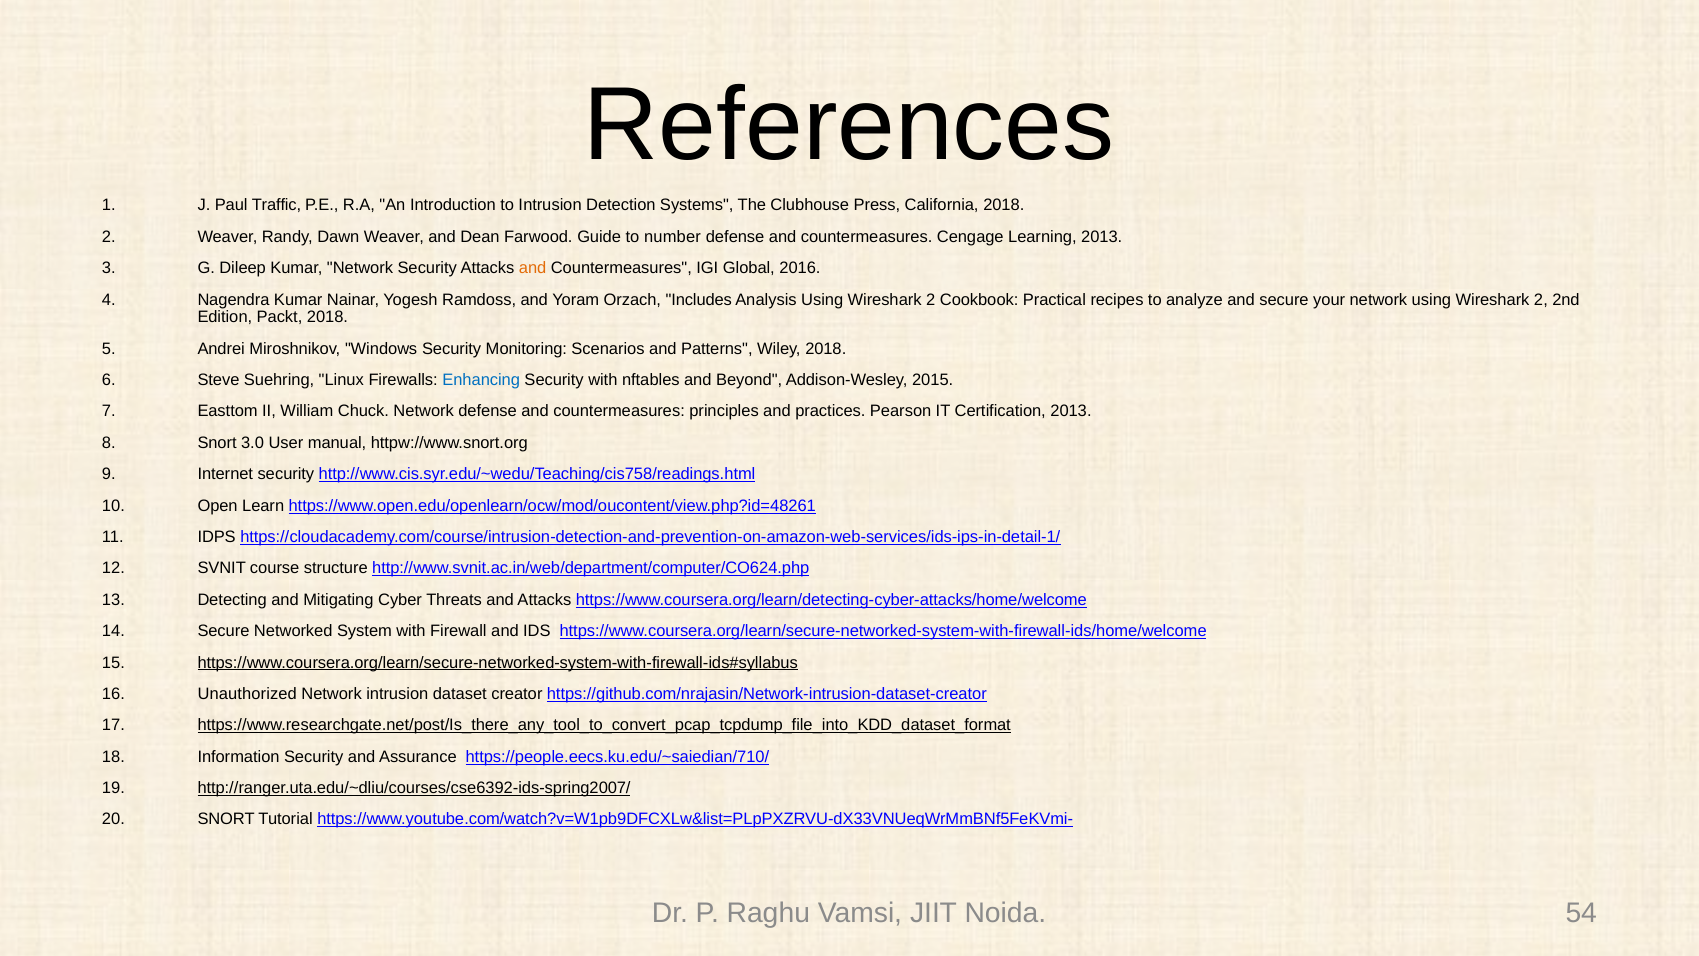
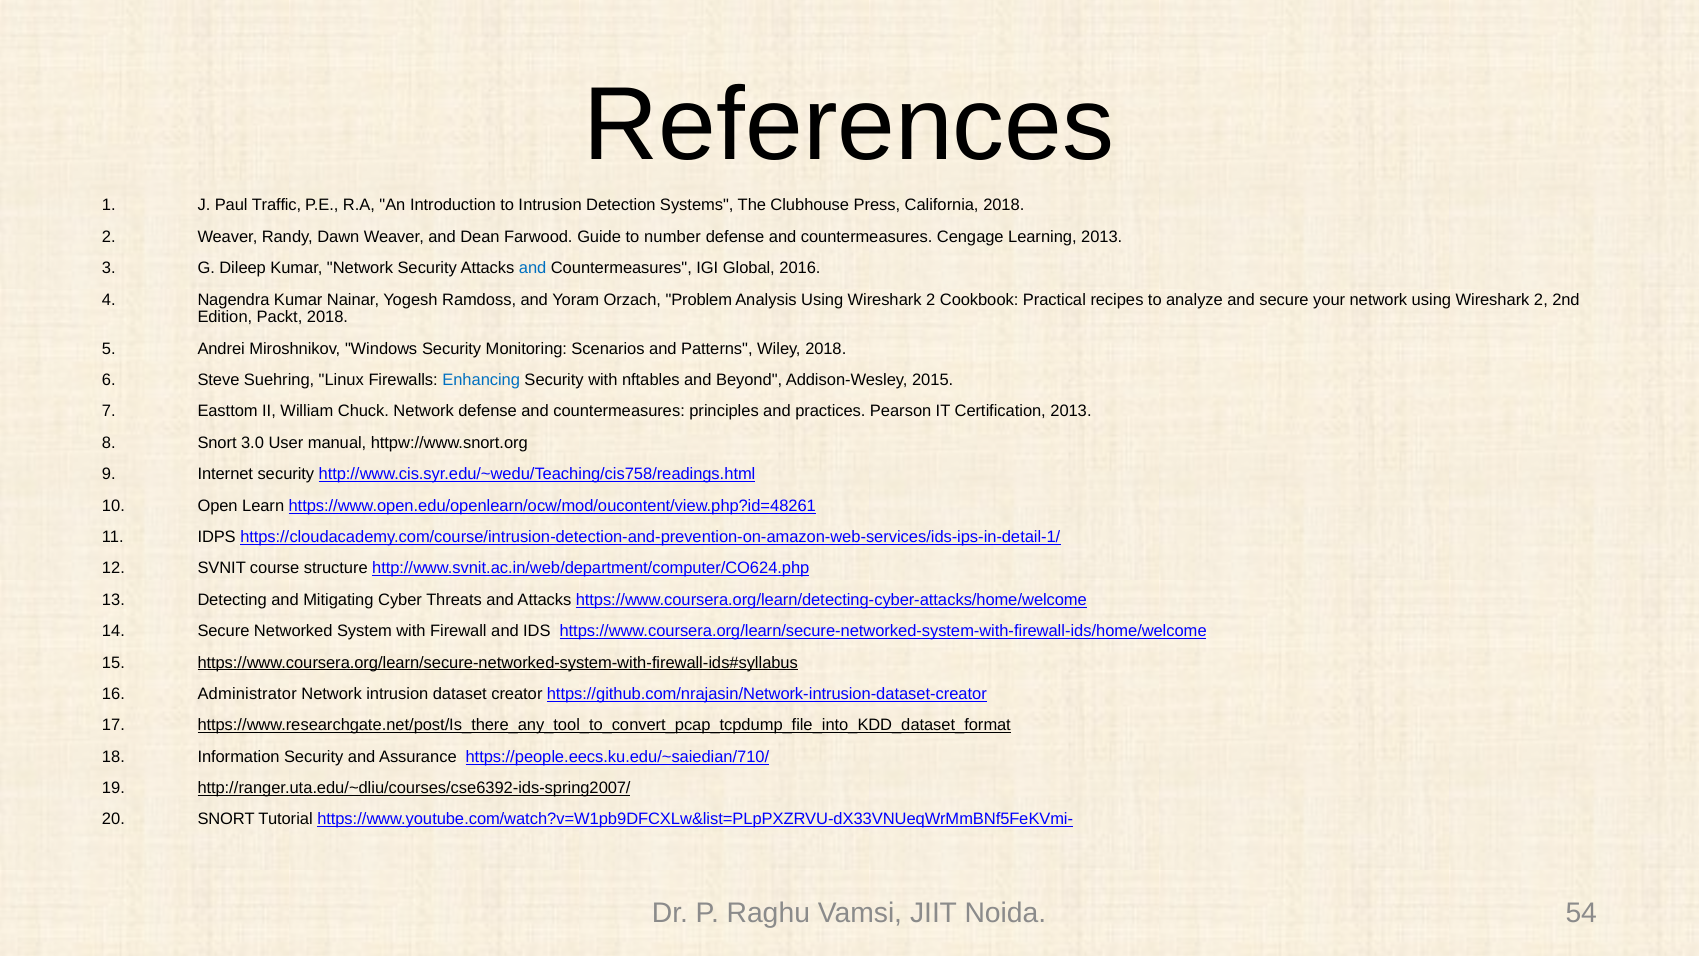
and colour: orange -> blue (533, 268)
Includes: Includes -> Problem (699, 299)
Unauthorized: Unauthorized -> Administrator (247, 694)
